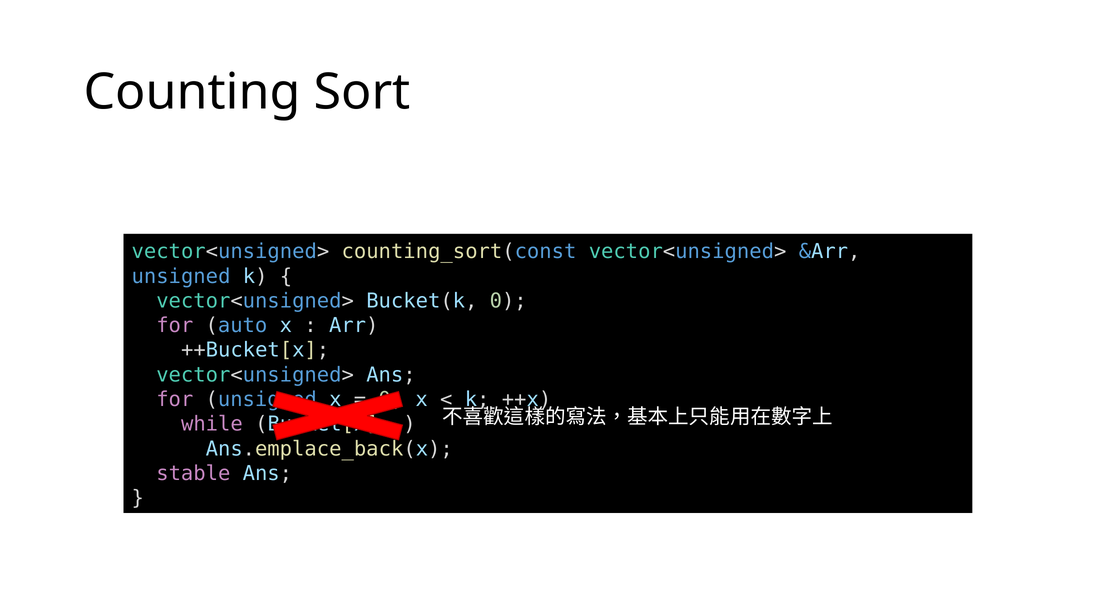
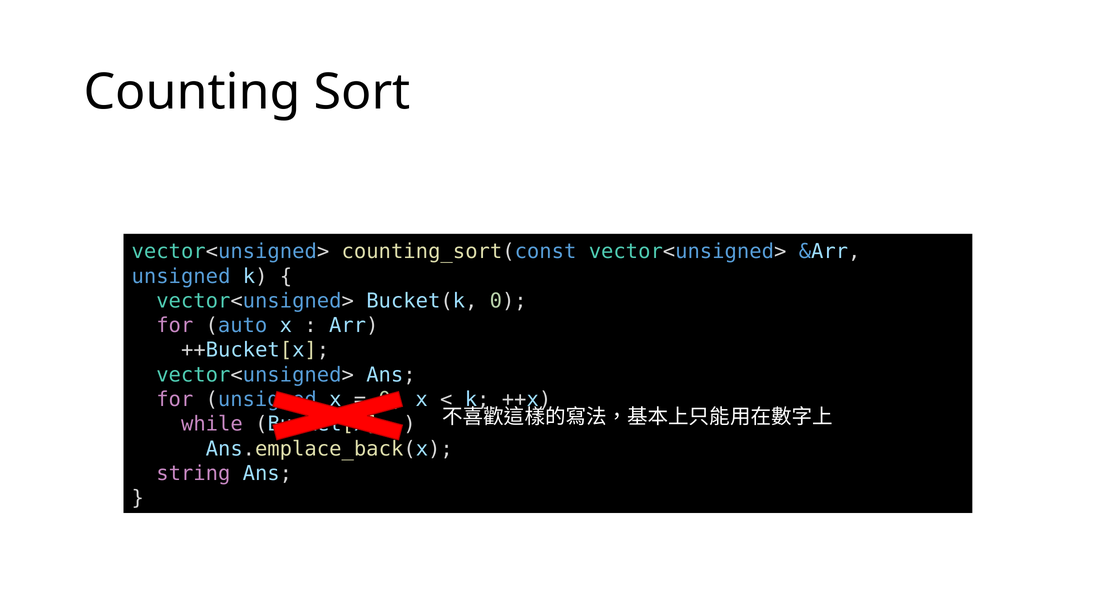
stable: stable -> string (193, 474)
